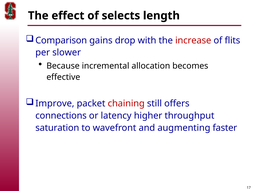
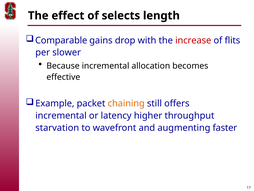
Comparison: Comparison -> Comparable (61, 40)
Improve: Improve -> Example (55, 103)
chaining colour: red -> orange (126, 103)
connections: connections -> incremental (61, 115)
saturation: saturation -> starvation (57, 128)
